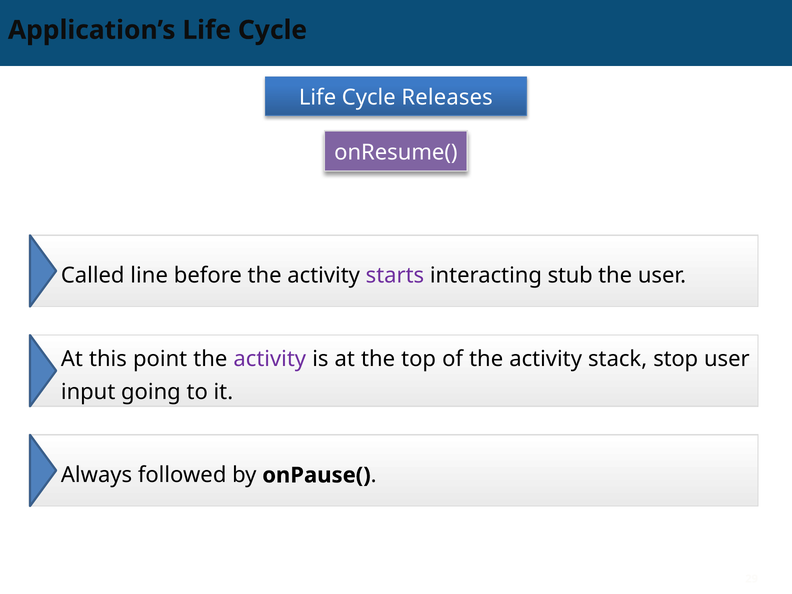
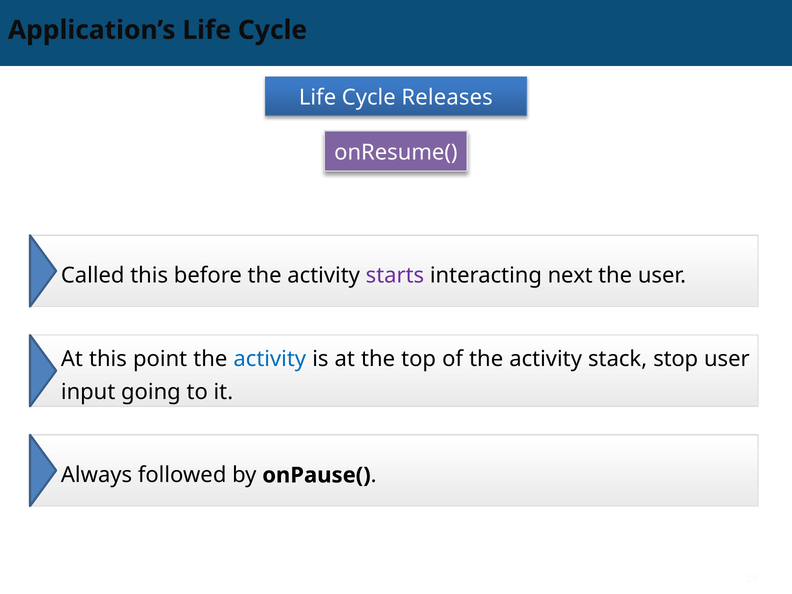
Called line: line -> this (149, 276)
stub: stub -> next (570, 276)
activity colour: purple -> blue (270, 359)
